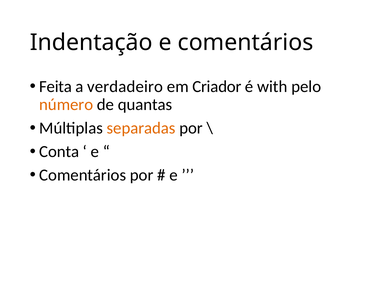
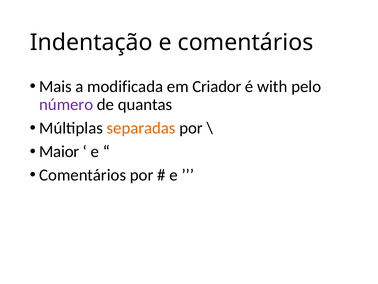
Feita: Feita -> Mais (55, 86)
verdadeiro: verdadeiro -> modificada (125, 86)
número colour: orange -> purple (66, 104)
Conta: Conta -> Maior (59, 151)
